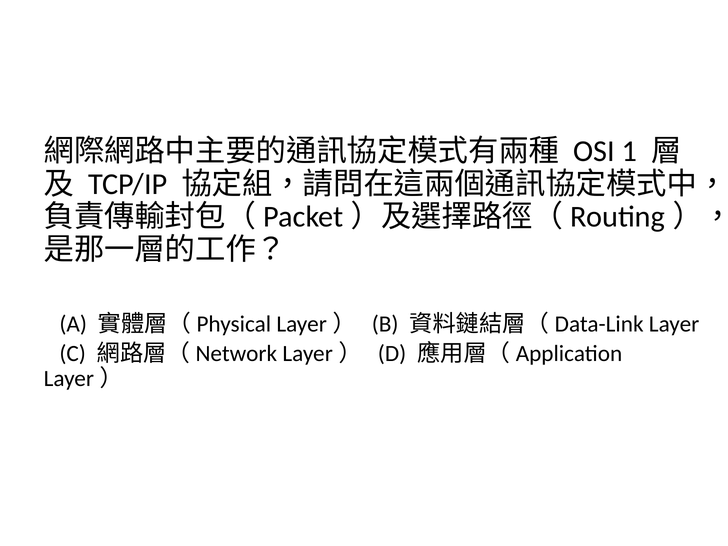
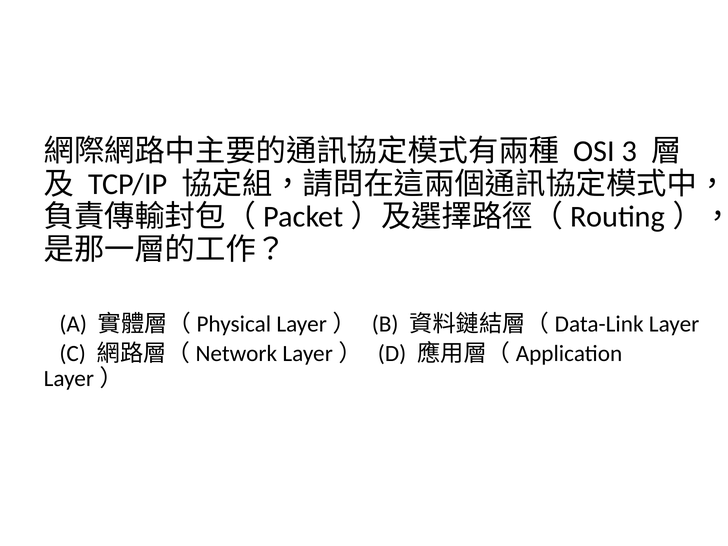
1: 1 -> 3 (629, 151)
